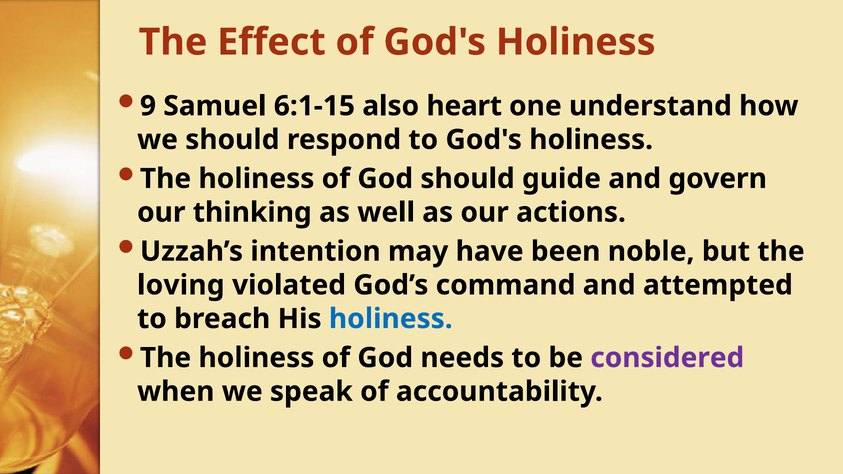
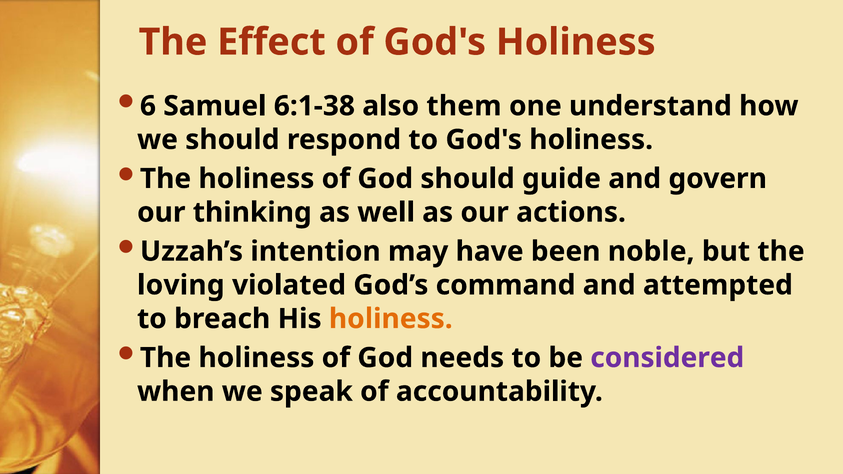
9: 9 -> 6 (148, 106)
6:1-15: 6:1-15 -> 6:1-38 (314, 106)
heart: heart -> them (464, 106)
holiness colour: blue -> orange (391, 319)
